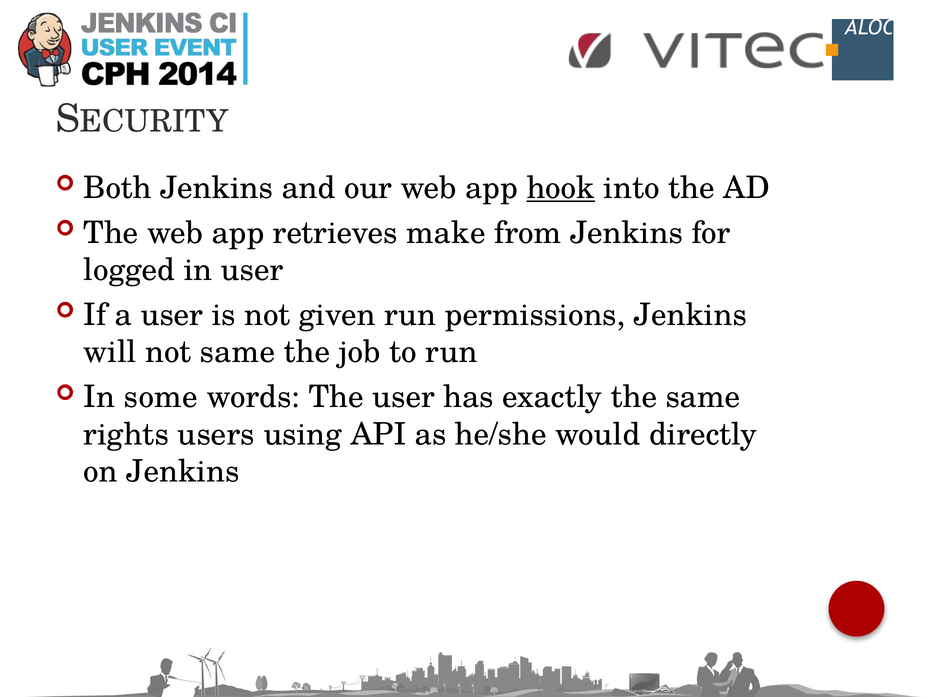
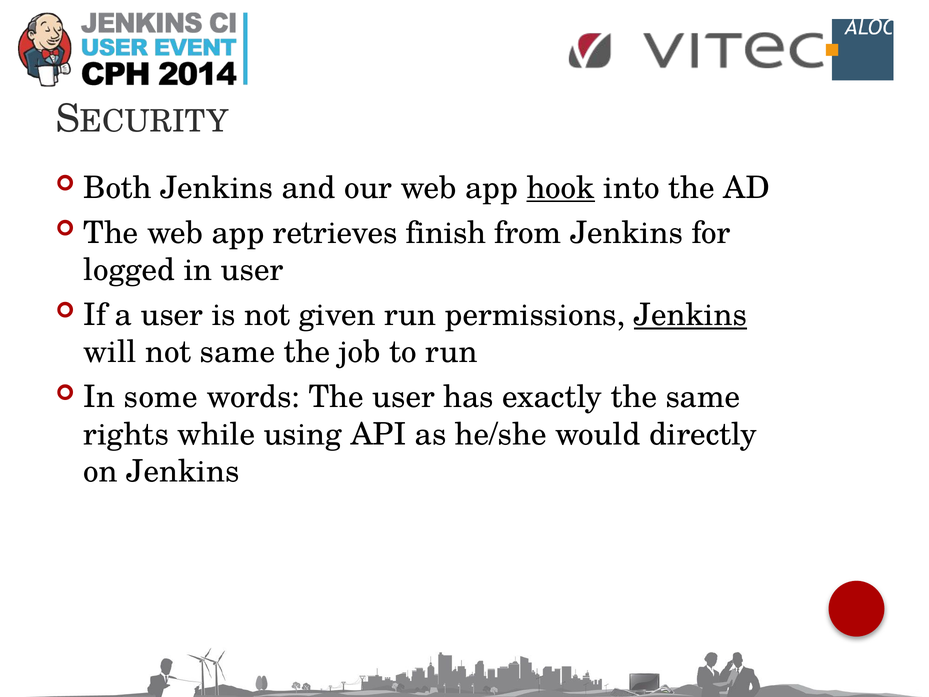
make: make -> finish (446, 233)
Jenkins underline: none -> present (690, 315)
users: users -> while (216, 434)
